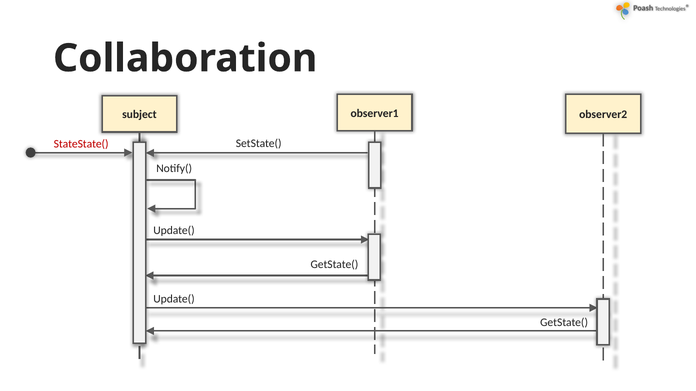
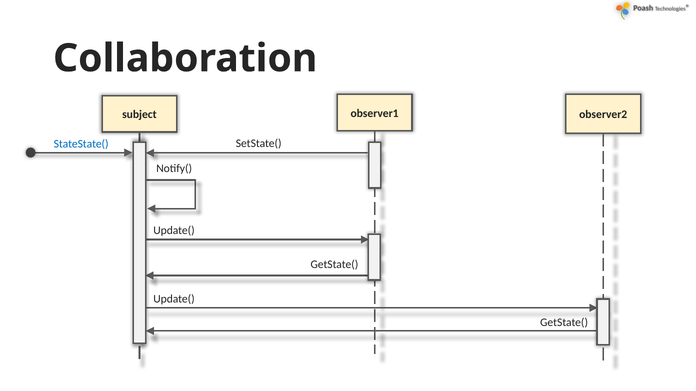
StateState( colour: red -> blue (81, 144)
